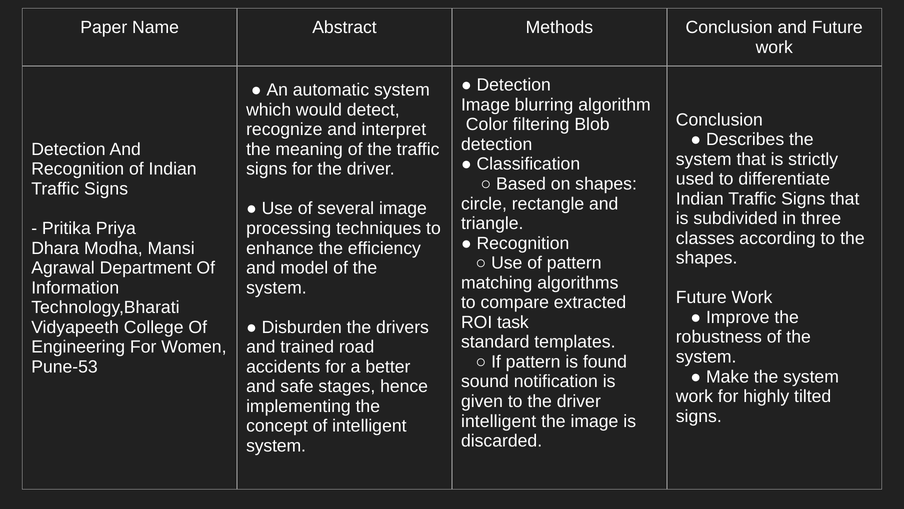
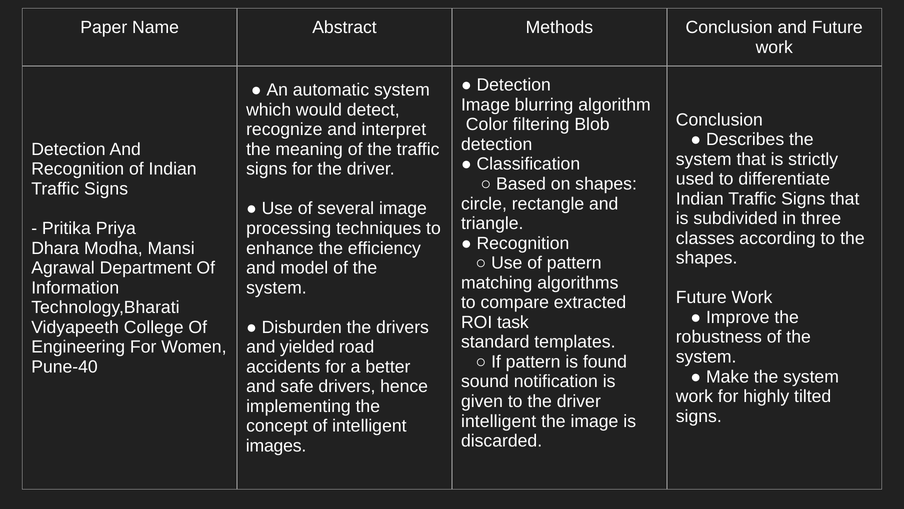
trained: trained -> yielded (307, 347)
Pune-53: Pune-53 -> Pune-40 (65, 367)
safe stages: stages -> drivers (347, 386)
system: system -> images (276, 446)
